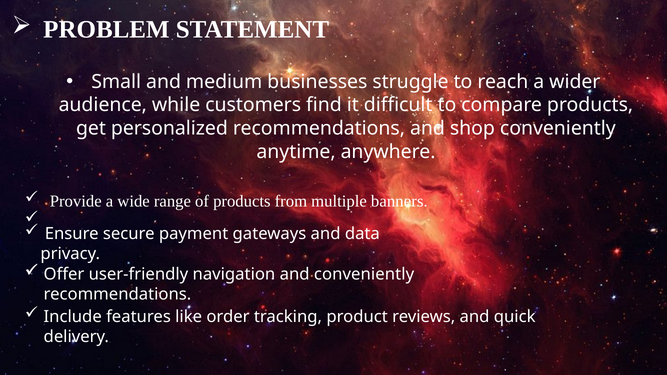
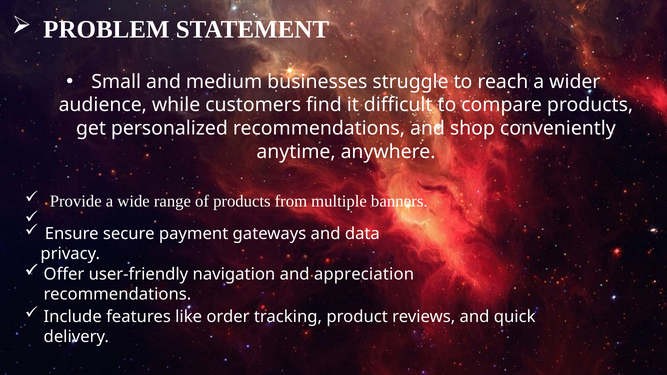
and conveniently: conveniently -> appreciation (364, 274)
